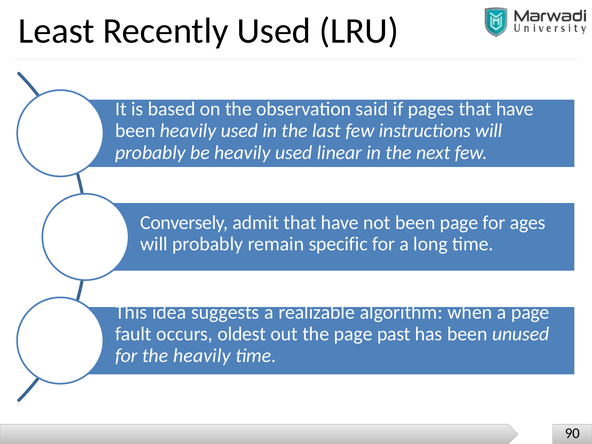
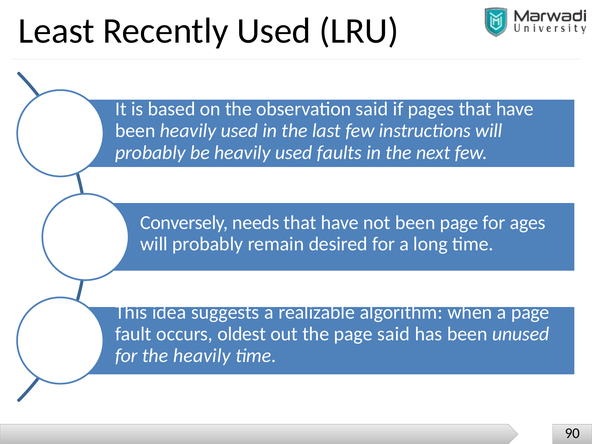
linear: linear -> faults (339, 153)
admit: admit -> needs (256, 223)
specific: specific -> desired (338, 244)
page past: past -> said (394, 334)
